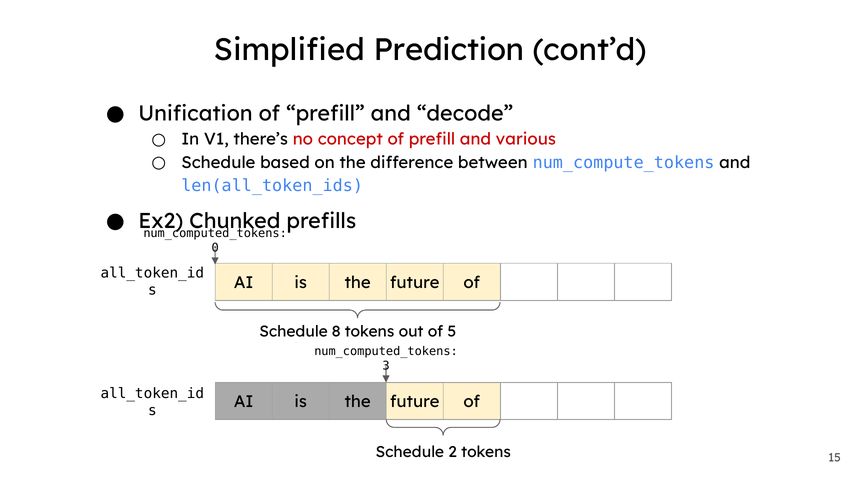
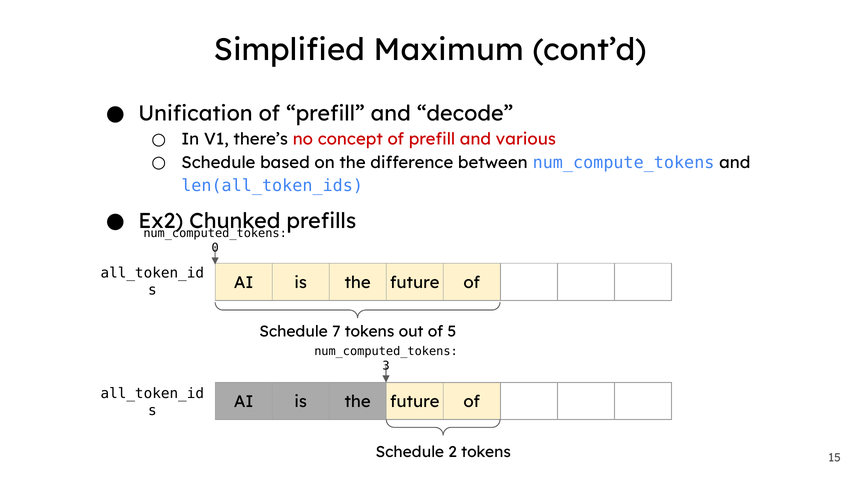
Prediction: Prediction -> Maximum (449, 50)
8: 8 -> 7 (336, 332)
